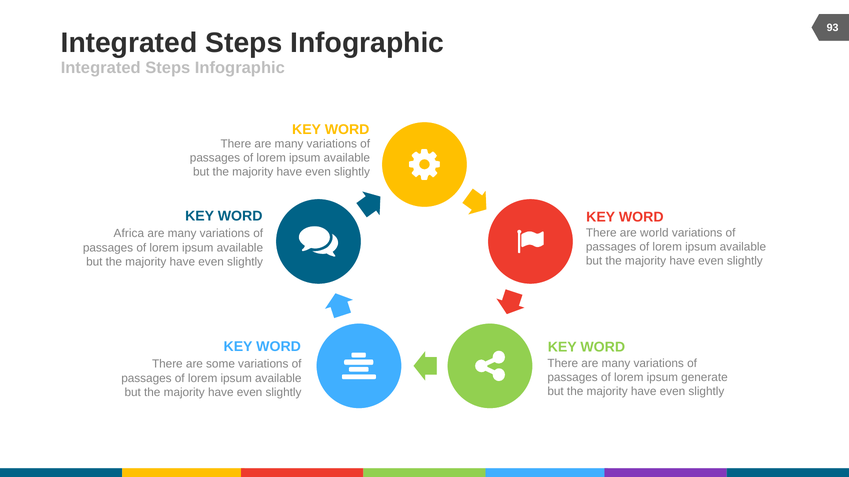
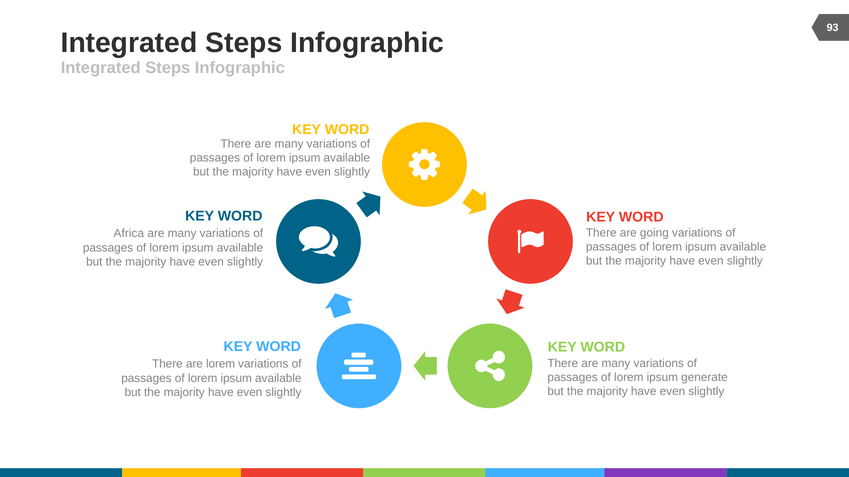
world: world -> going (654, 233)
are some: some -> lorem (221, 364)
